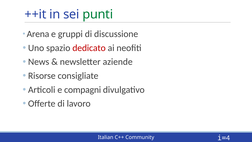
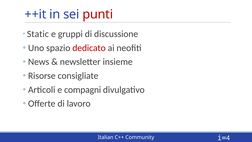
punti colour: green -> red (98, 14)
Arena: Arena -> Static (38, 34)
aziende: aziende -> insieme (118, 62)
